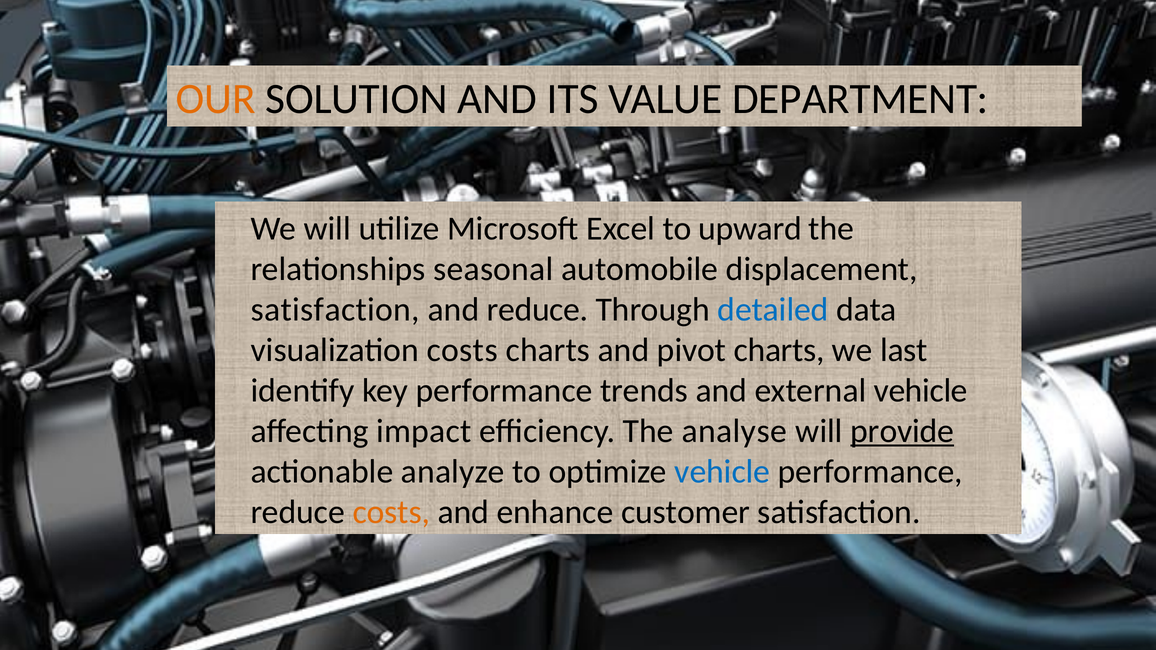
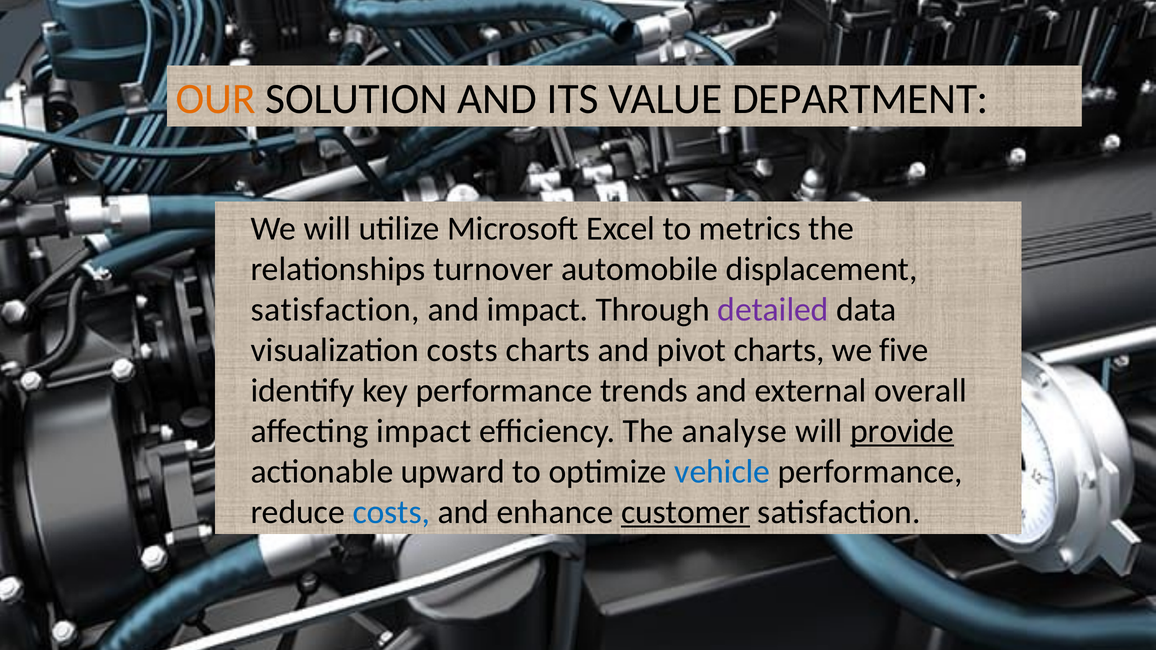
upward: upward -> metrics (750, 229)
seasonal: seasonal -> turnover (493, 269)
and reduce: reduce -> impact (538, 310)
detailed colour: blue -> purple (773, 310)
last: last -> five (904, 350)
external vehicle: vehicle -> overall (921, 391)
analyze: analyze -> upward (453, 472)
costs colour: orange -> blue (391, 512)
customer underline: none -> present (685, 512)
